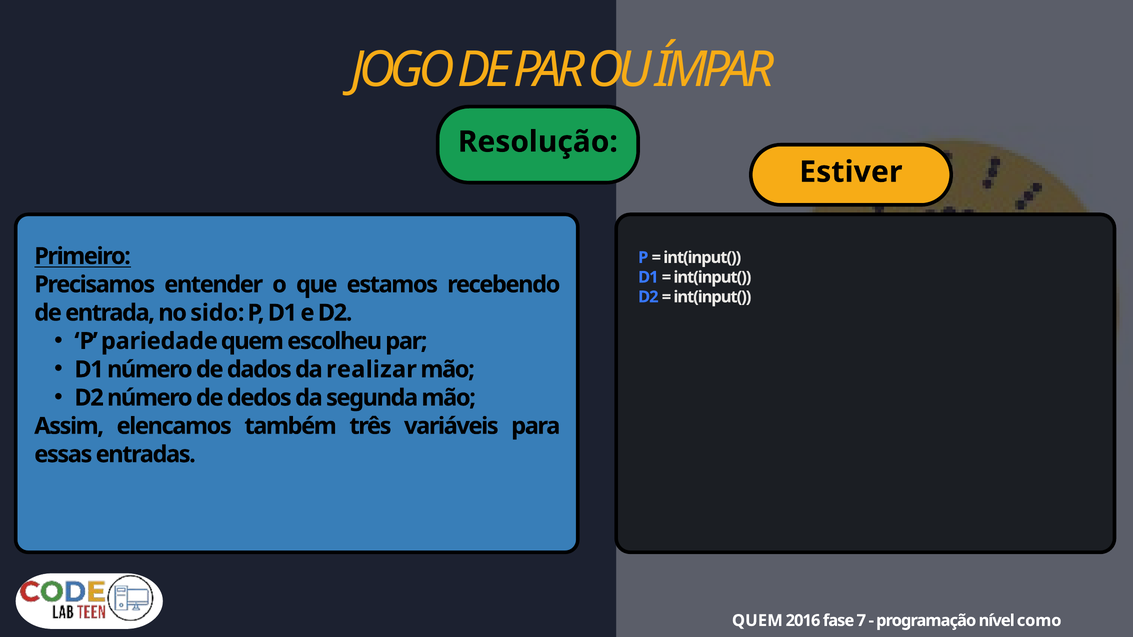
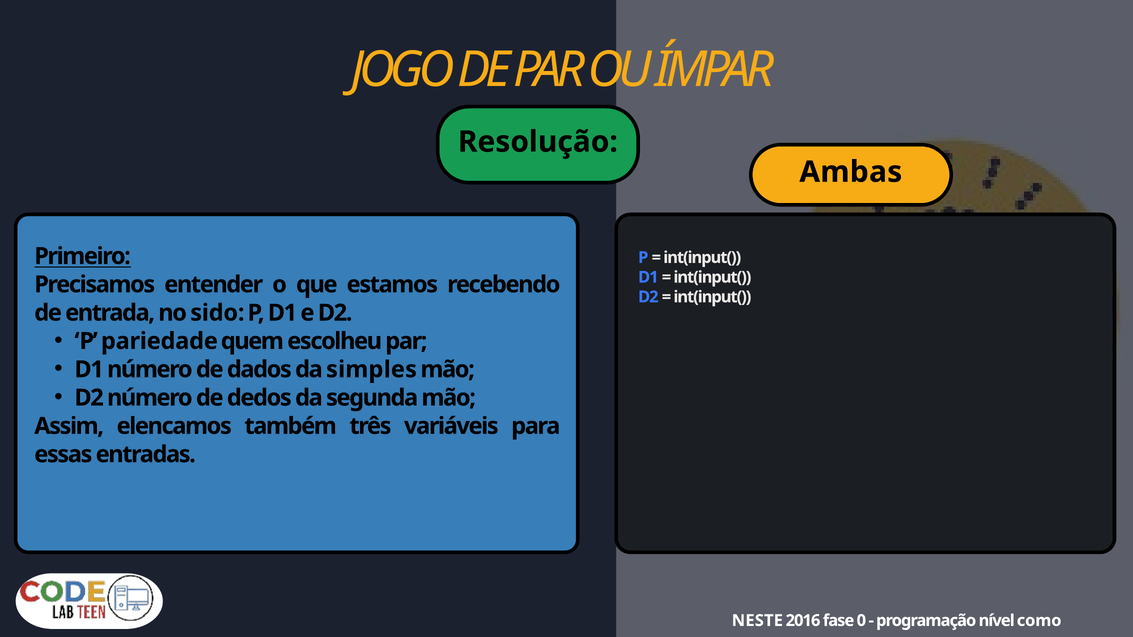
Estiver: Estiver -> Ambas (851, 172)
realizar: realizar -> simples (371, 370)
QUEM: QUEM -> NESTE (757, 621)
7: 7 -> 0 (861, 621)
